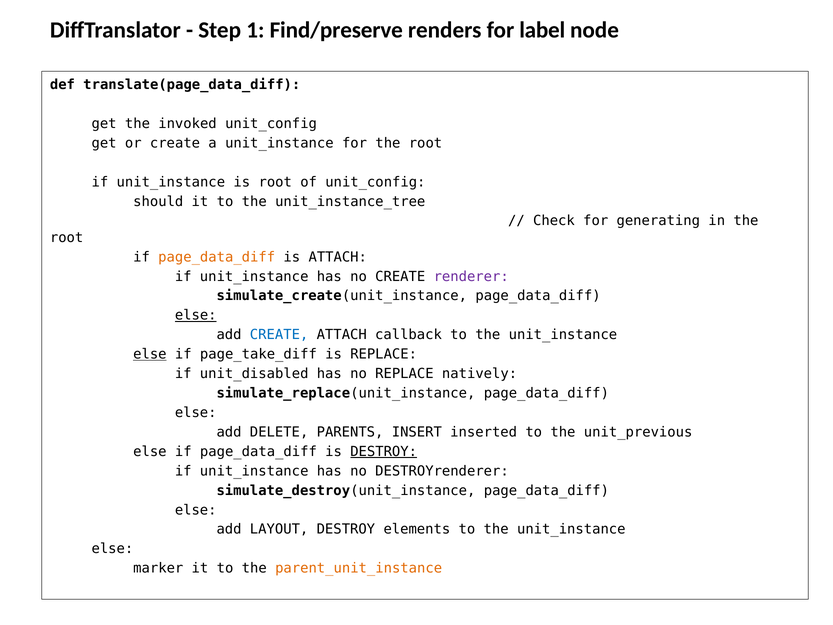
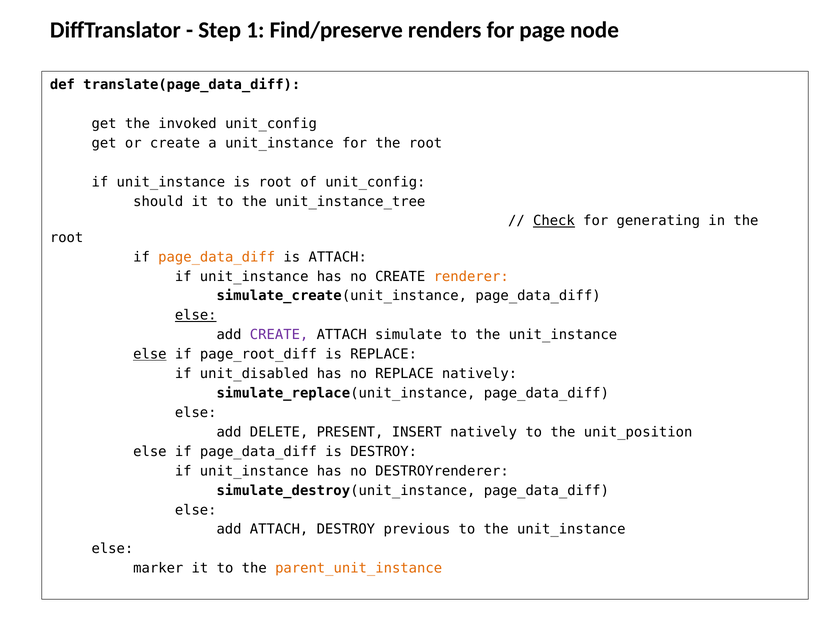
label: label -> page (542, 30)
Check underline: none -> present (554, 221)
renderer colour: purple -> orange (471, 276)
CREATE colour: blue -> purple (279, 335)
callback: callback -> simulate (408, 335)
page_take_diff: page_take_diff -> page_root_diff (258, 354)
PARENTS: PARENTS -> PRESENT (350, 432)
INSERT inserted: inserted -> natively (484, 432)
unit_previous: unit_previous -> unit_position (638, 432)
DESTROY underline: present -> none (384, 451)
add LAYOUT: LAYOUT -> ATTACH (279, 529)
elements: elements -> previous (417, 529)
